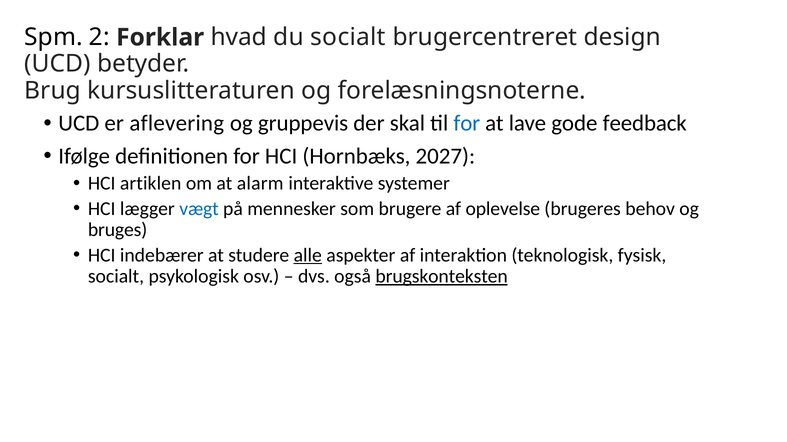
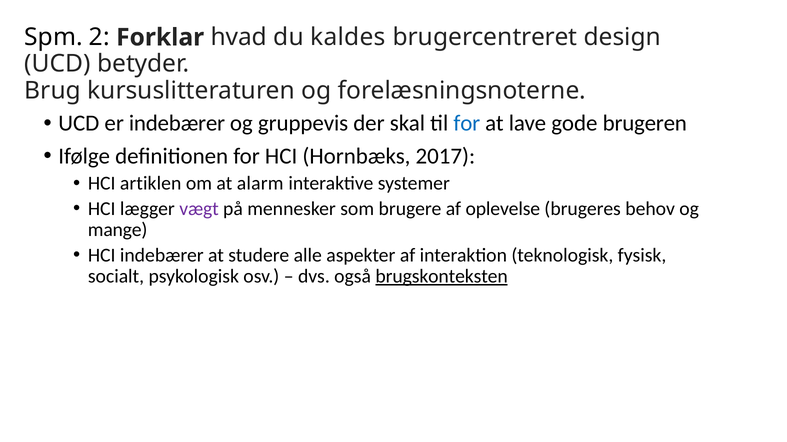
du socialt: socialt -> kaldes (348, 37)
er aflevering: aflevering -> indebærer (177, 124)
feedback: feedback -> brugeren (645, 124)
2027: 2027 -> 2017 (445, 157)
vægt colour: blue -> purple (199, 209)
bruges: bruges -> mange (118, 230)
alle underline: present -> none (308, 256)
